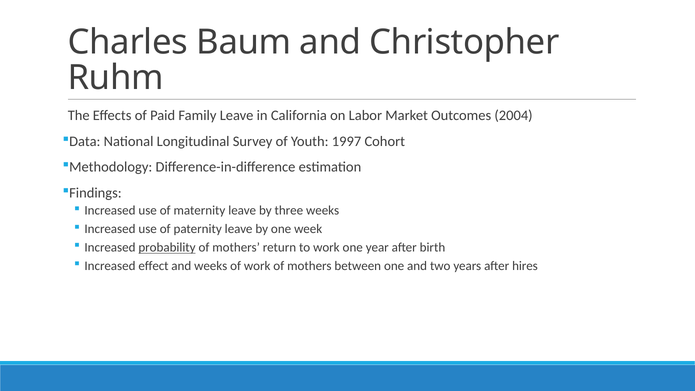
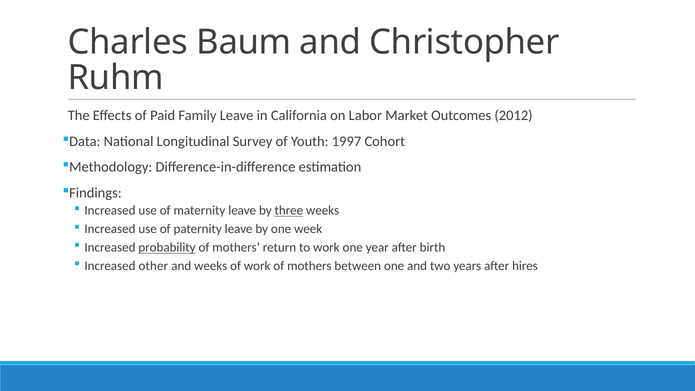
2004: 2004 -> 2012 (514, 116)
three underline: none -> present (289, 211)
effect: effect -> other (153, 266)
